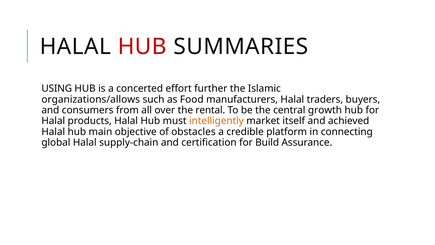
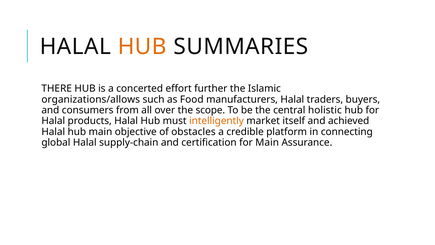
HUB colour: red -> orange (142, 47)
USING: USING -> THERE (57, 89)
rental: rental -> scope (210, 110)
growth: growth -> holistic (325, 110)
for Build: Build -> Main (267, 142)
